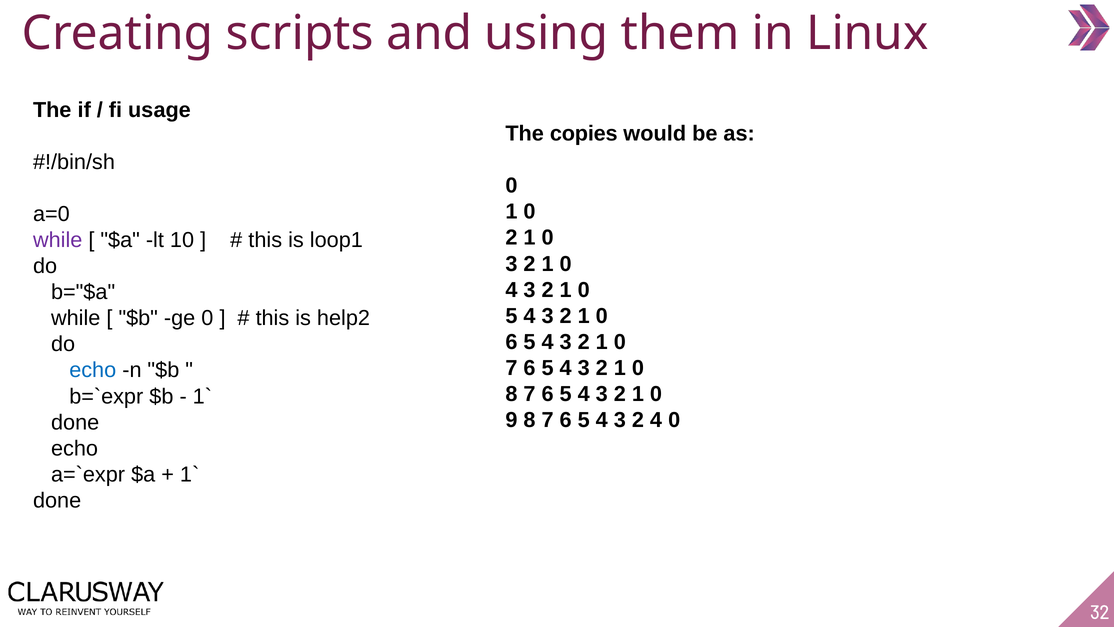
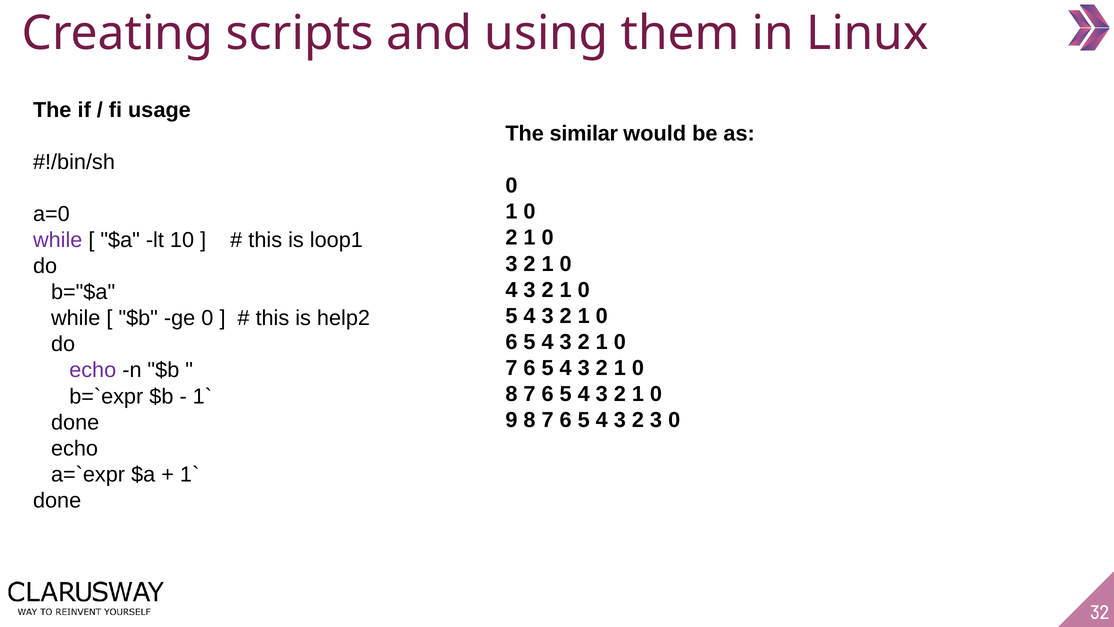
copies: copies -> similar (584, 134)
echo colour: blue -> purple (93, 370)
2 4: 4 -> 3 (656, 420)
